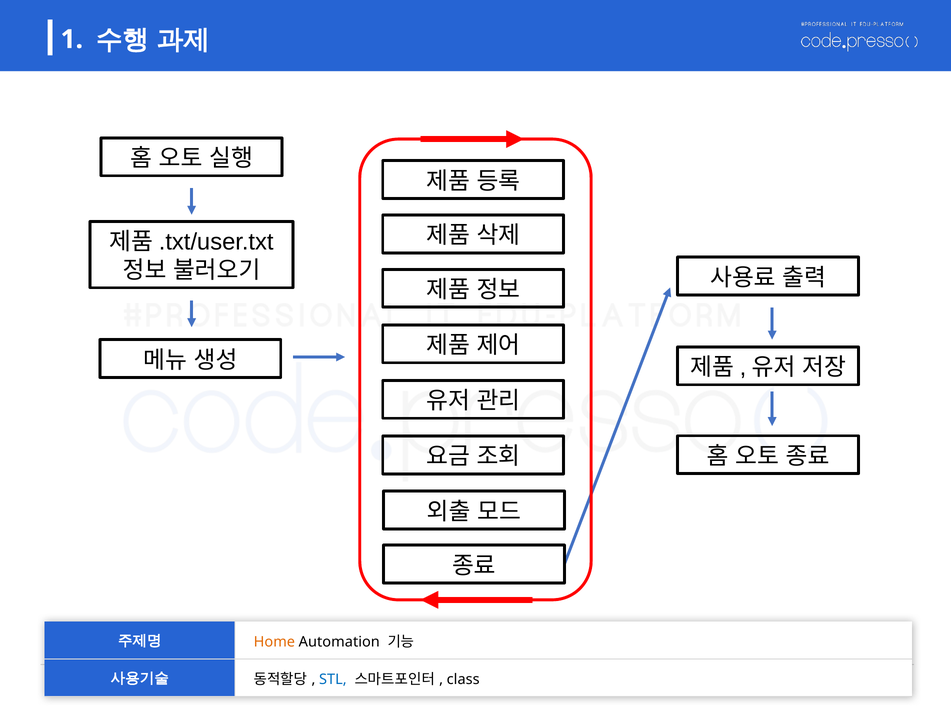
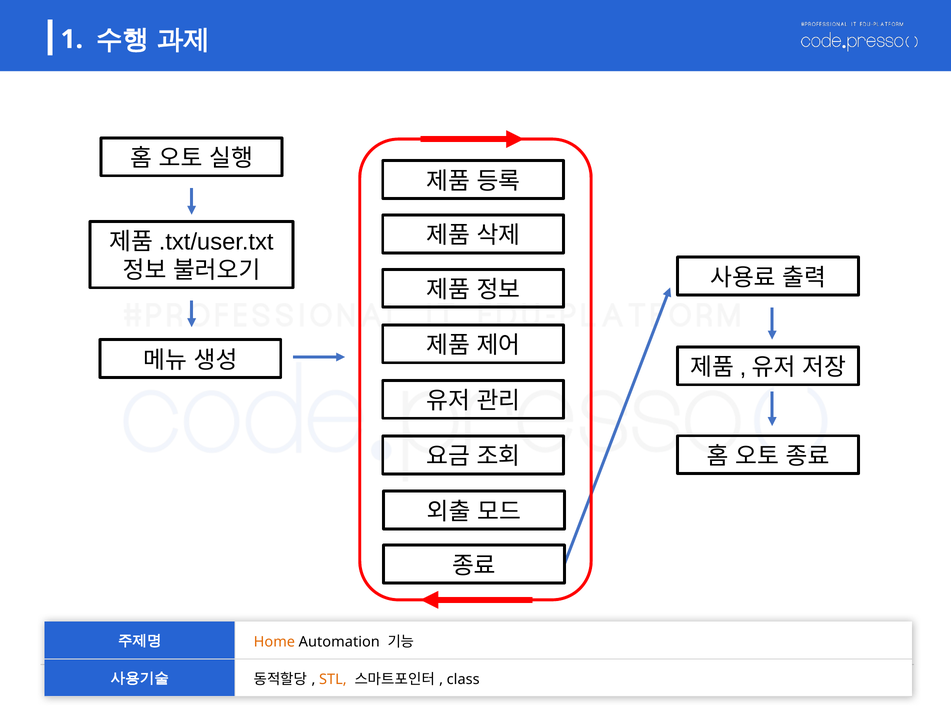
STL colour: blue -> orange (333, 679)
